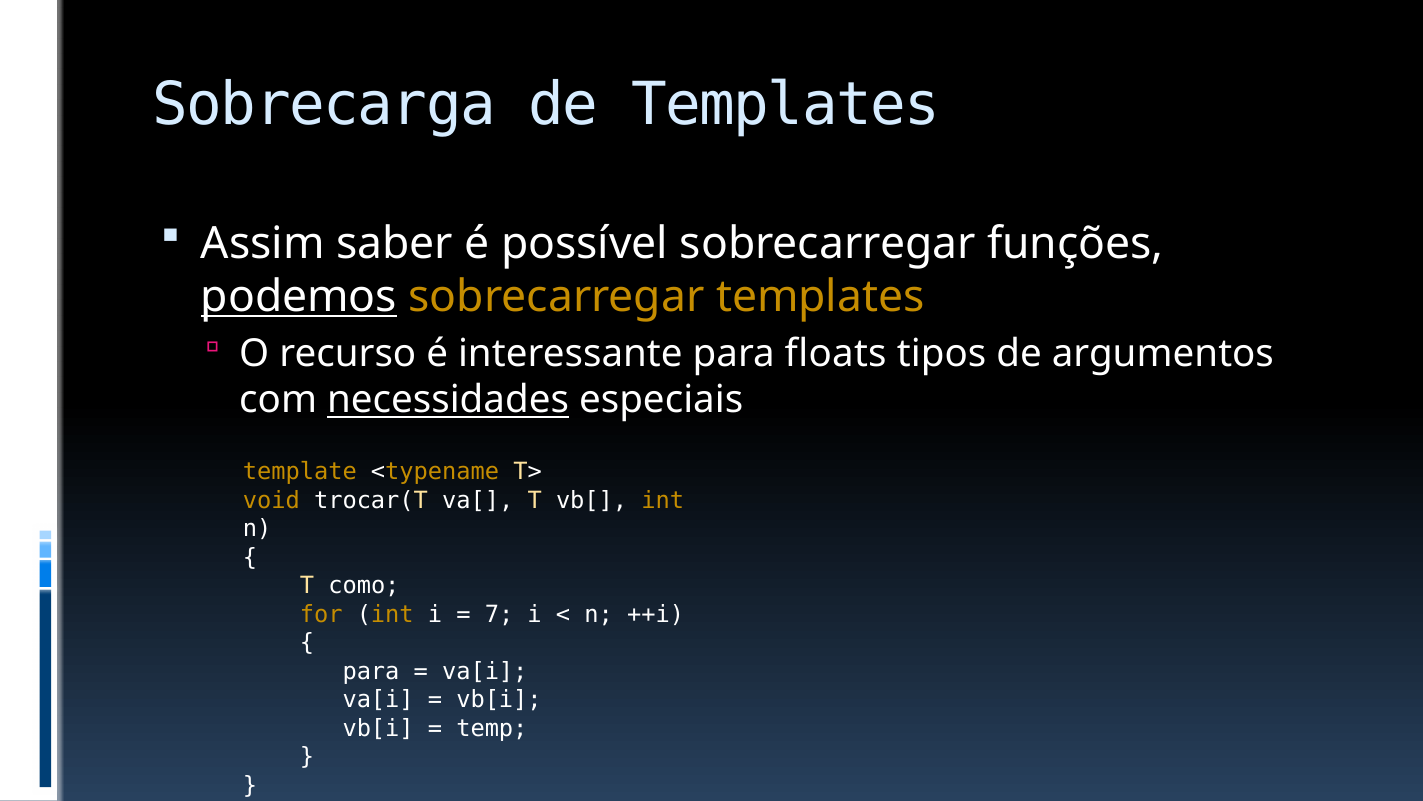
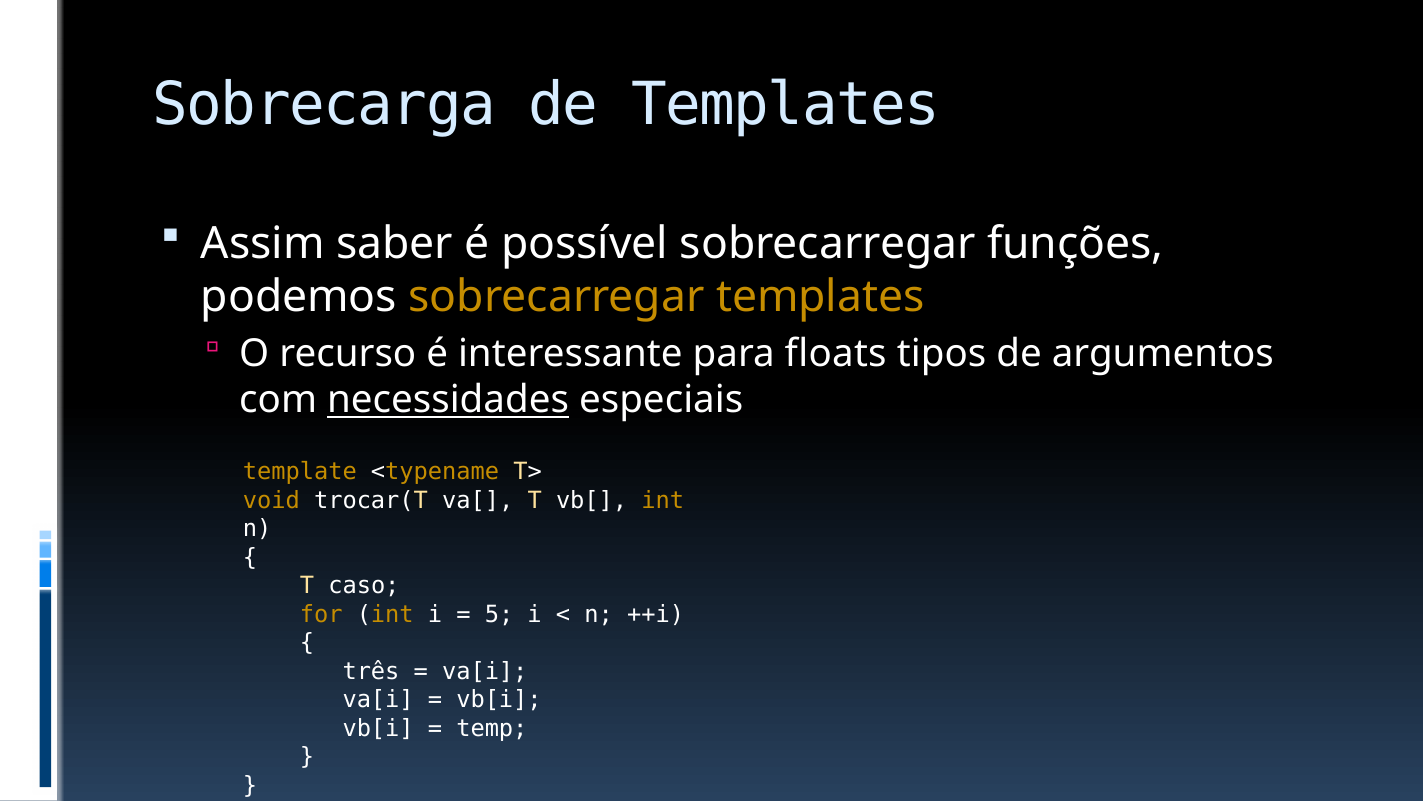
podemos underline: present -> none (299, 297)
como: como -> caso (364, 586)
7: 7 -> 5 (499, 614)
para: para -> três (371, 671)
